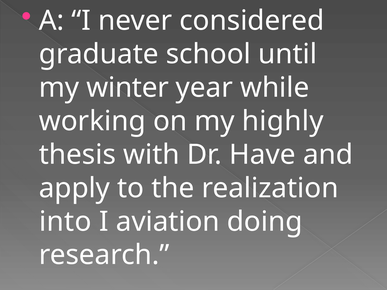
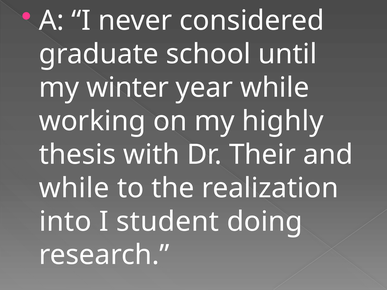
Have: Have -> Their (262, 155)
apply: apply -> while (74, 188)
aviation: aviation -> student (168, 222)
